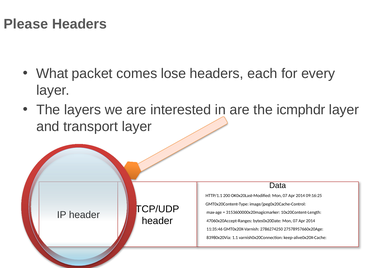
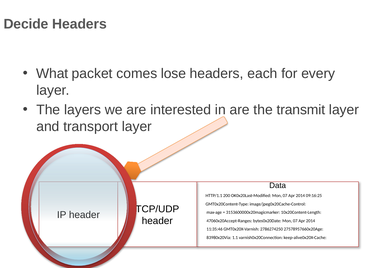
Please: Please -> Decide (26, 24)
icmphdr: icmphdr -> transmit (301, 110)
